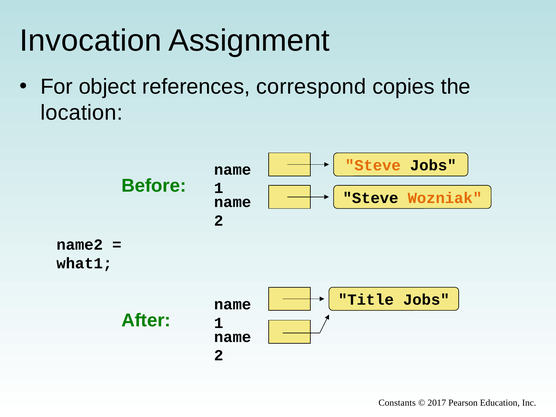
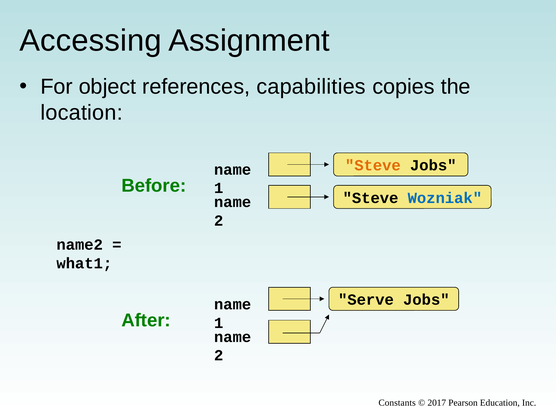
Invocation: Invocation -> Accessing (91, 41)
correspond: correspond -> capabilities (311, 87)
Wozniak colour: orange -> blue (445, 198)
Title: Title -> Serve (366, 300)
